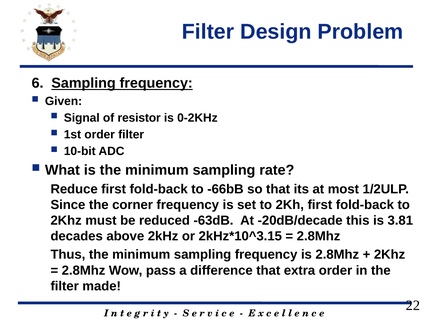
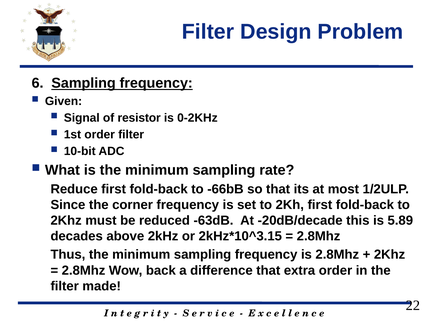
3.81: 3.81 -> 5.89 (400, 220)
pass: pass -> back (161, 270)
